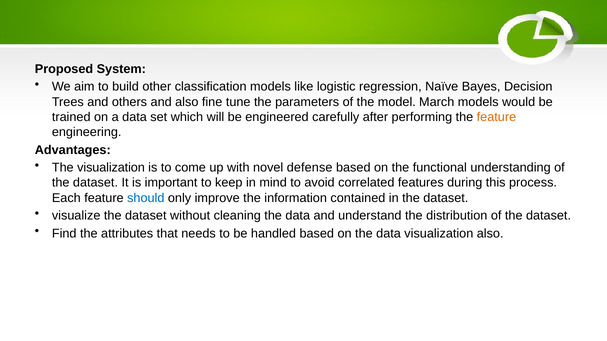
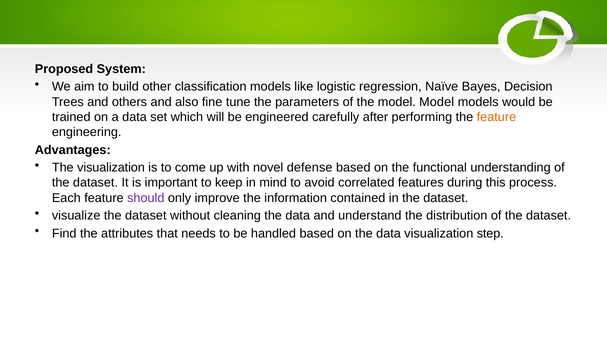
model March: March -> Model (437, 102)
should colour: blue -> purple (146, 198)
visualization also: also -> step (490, 234)
